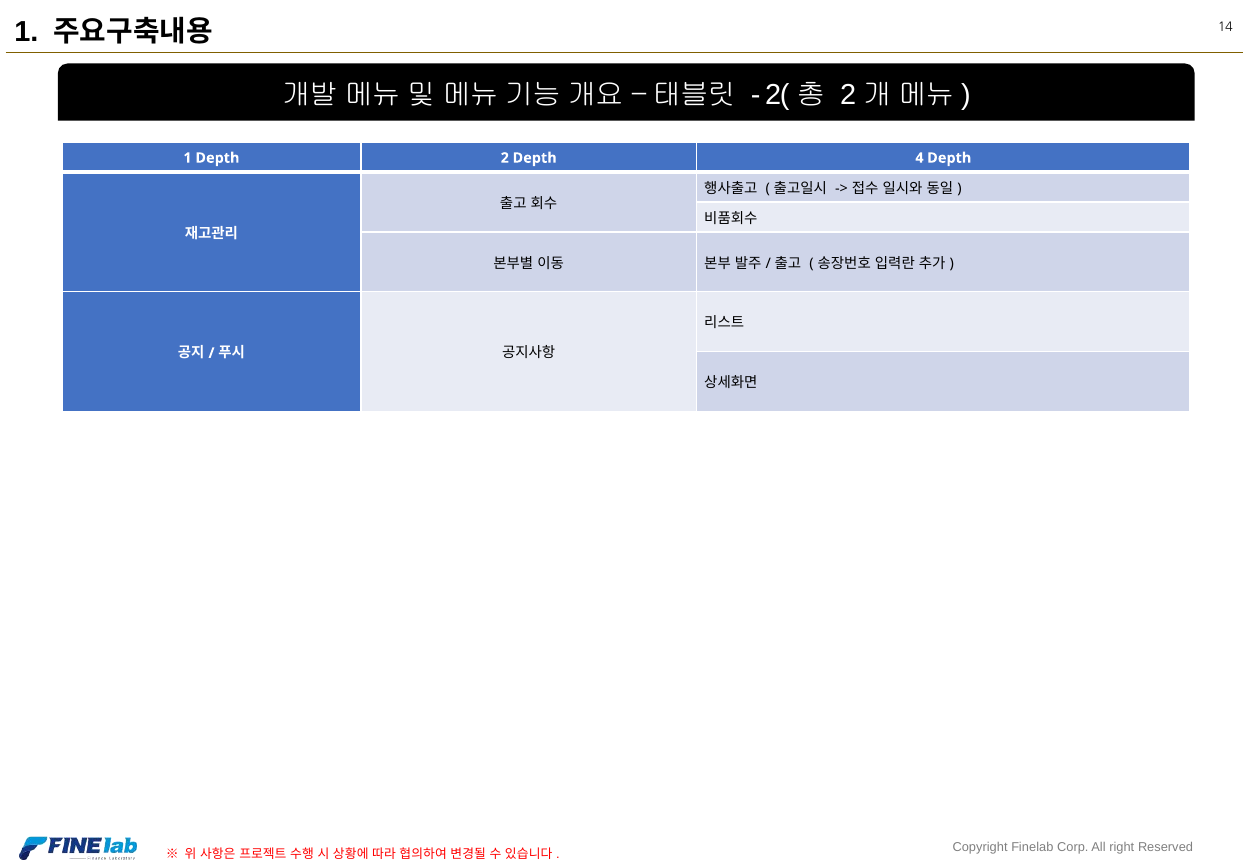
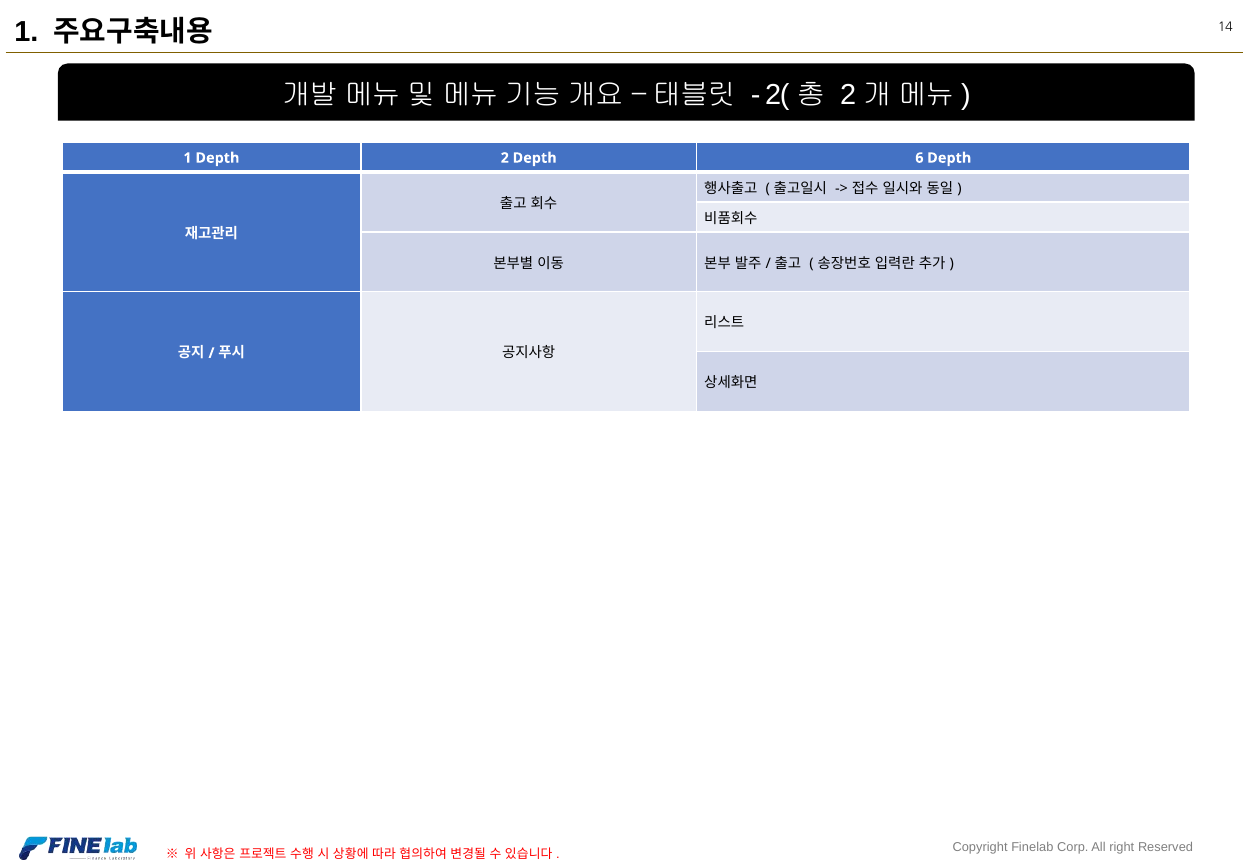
4: 4 -> 6 (919, 158)
